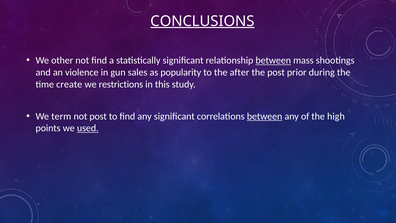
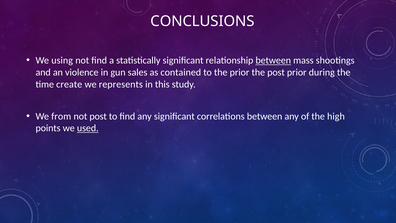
CONCLUSIONS underline: present -> none (202, 21)
other: other -> using (62, 60)
popularity: popularity -> contained (181, 72)
the after: after -> prior (240, 72)
restrictions: restrictions -> represents (121, 84)
term: term -> from (61, 116)
between underline: present -> none (265, 116)
